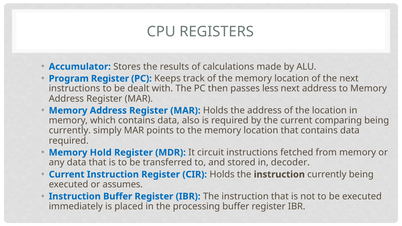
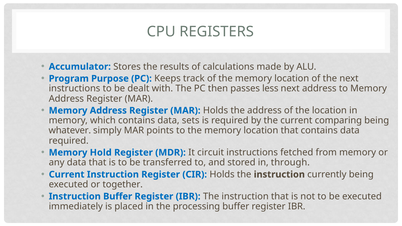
Program Register: Register -> Purpose (110, 79)
also: also -> sets (191, 121)
currently: currently -> whatever (70, 131)
decoder: decoder -> through (290, 163)
assumes: assumes -> together (123, 185)
